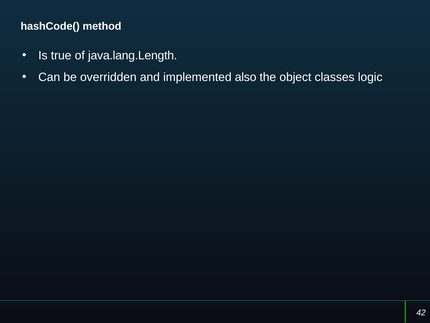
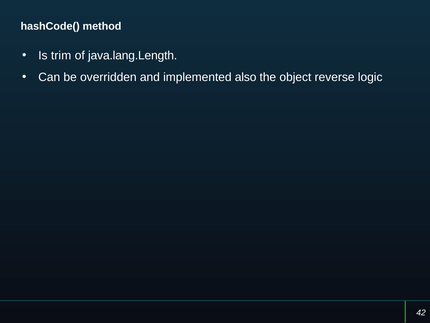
true: true -> trim (61, 56)
classes: classes -> reverse (335, 77)
